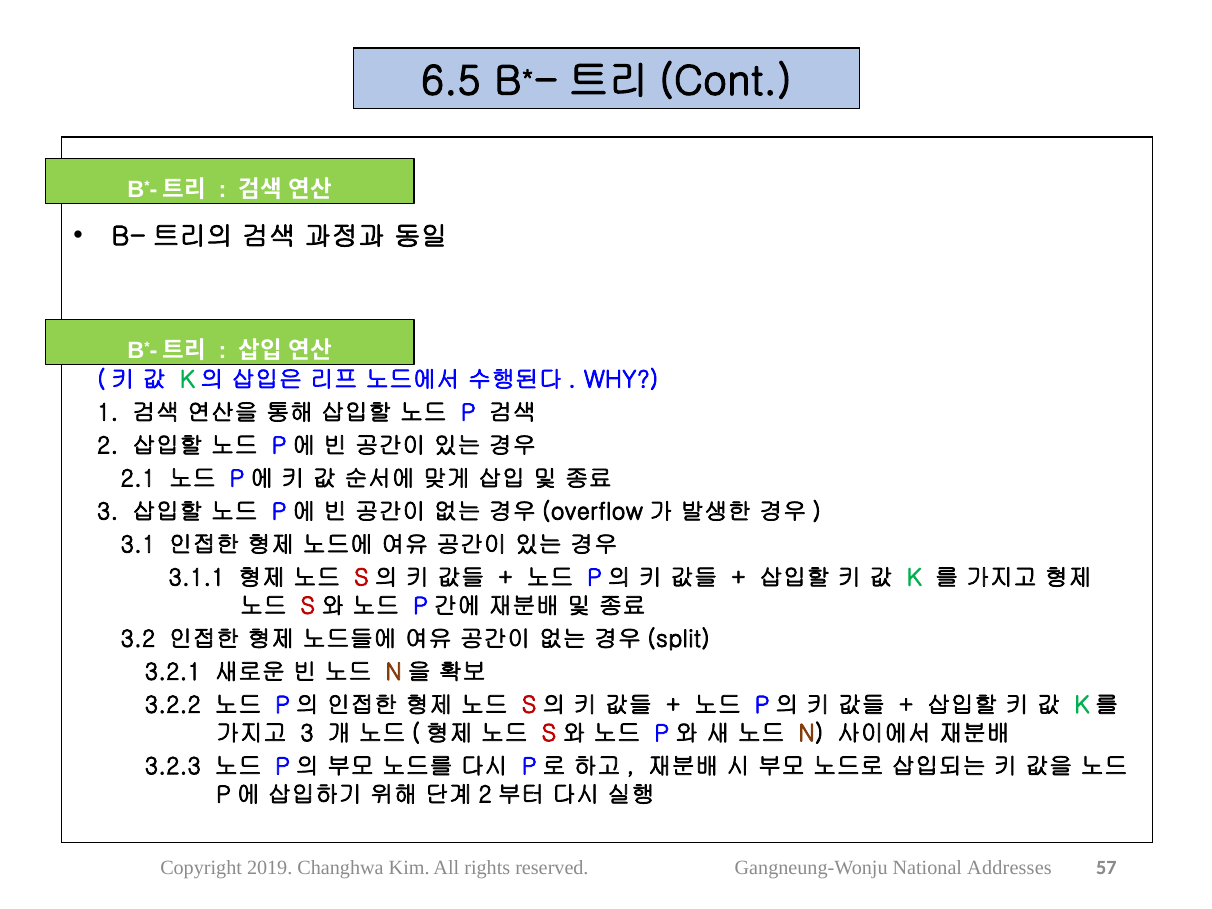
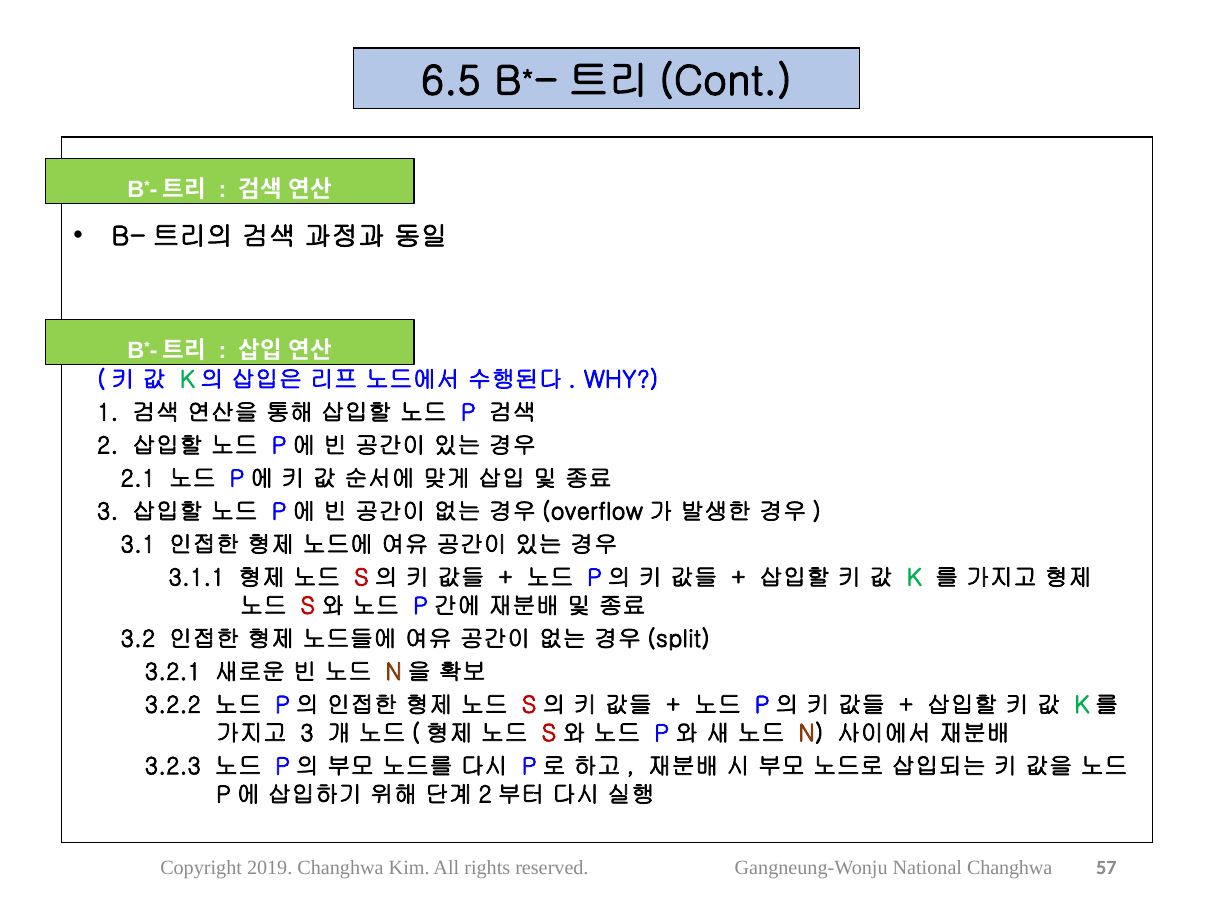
National Addresses: Addresses -> Changhwa (1010, 868)
